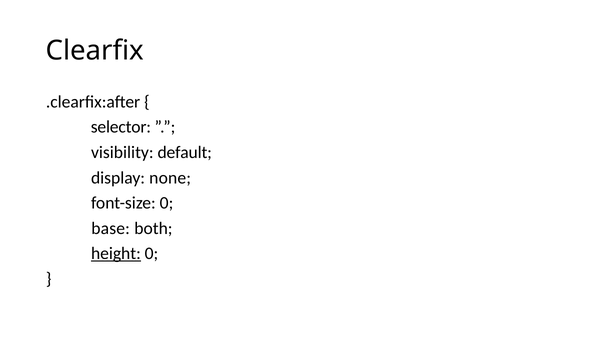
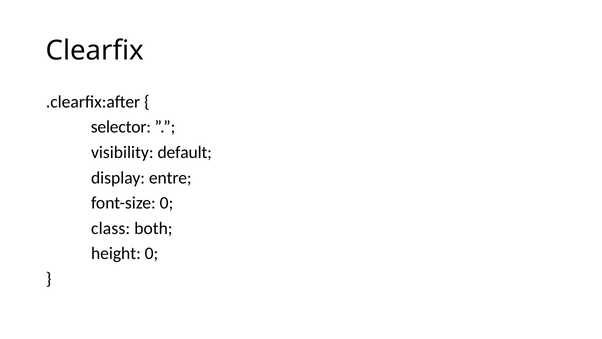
none: none -> entre (170, 178)
base: base -> class (111, 228)
height underline: present -> none (116, 253)
